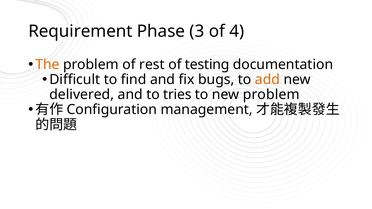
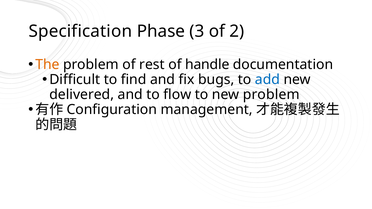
Requirement: Requirement -> Specification (80, 31)
4: 4 -> 2 (237, 31)
testing: testing -> handle (207, 65)
add colour: orange -> blue (267, 80)
tries: tries -> flow (177, 95)
